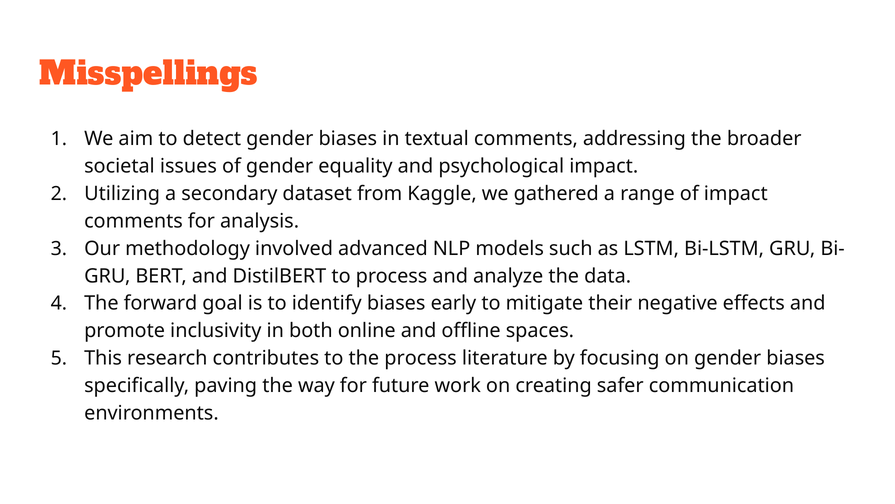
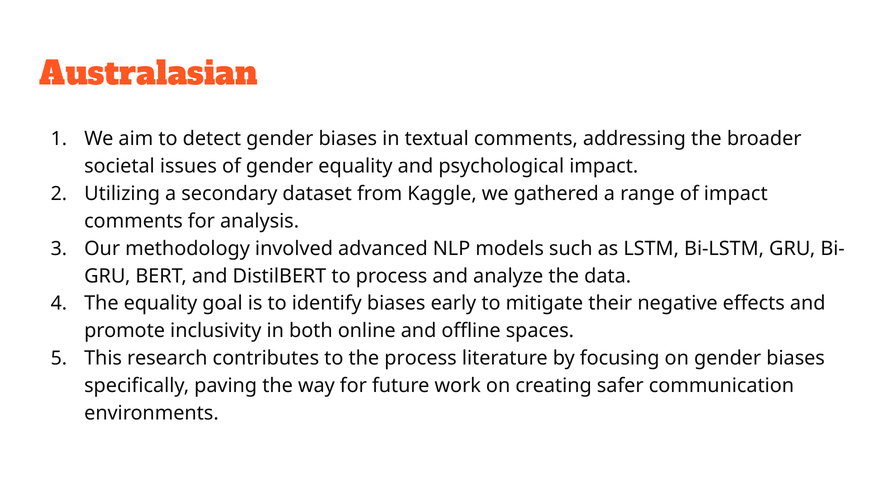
Misspellings: Misspellings -> Australasian (149, 74)
The forward: forward -> equality (160, 303)
